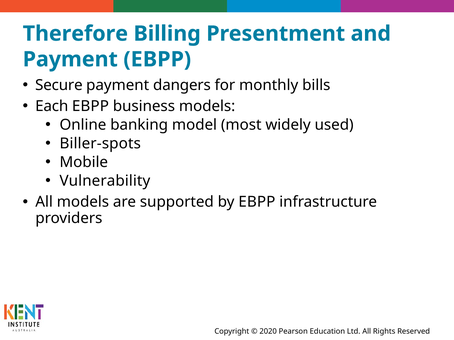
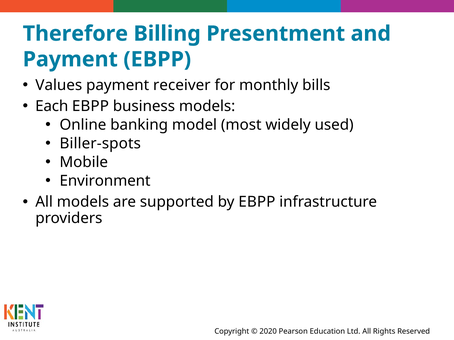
Secure: Secure -> Values (59, 85)
dangers: dangers -> receiver (182, 85)
Vulnerability: Vulnerability -> Environment (105, 181)
